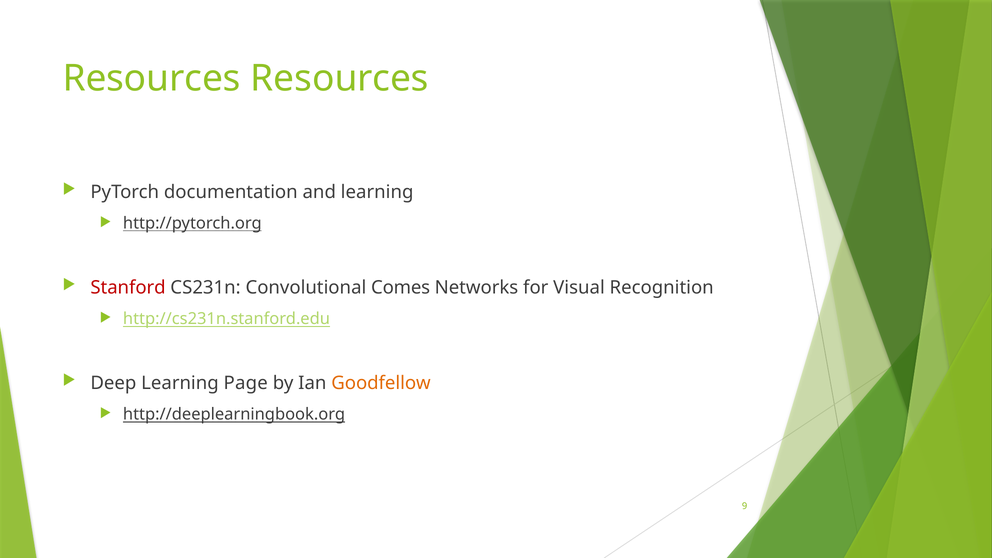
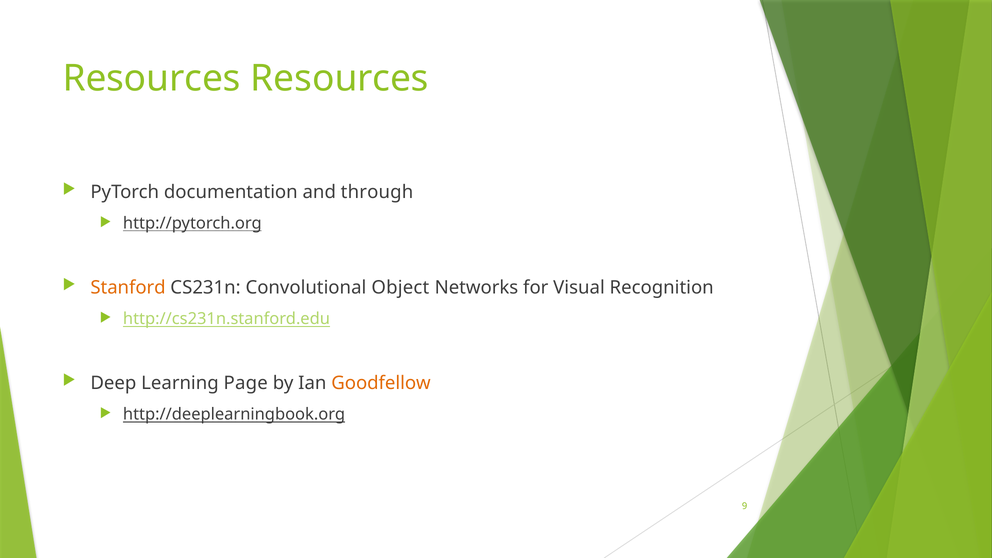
and learning: learning -> through (377, 192)
Stanford colour: red -> orange (128, 288)
Comes: Comes -> Object (400, 288)
